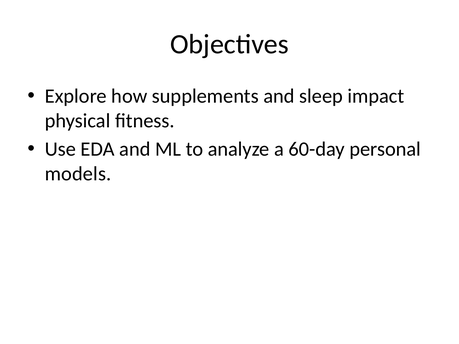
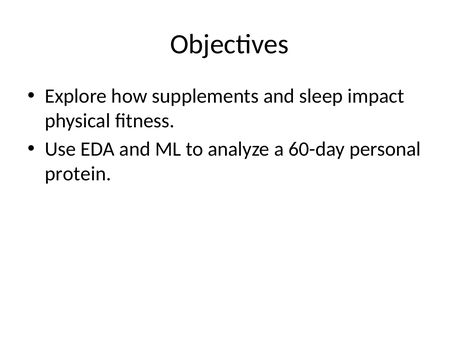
models: models -> protein (78, 174)
